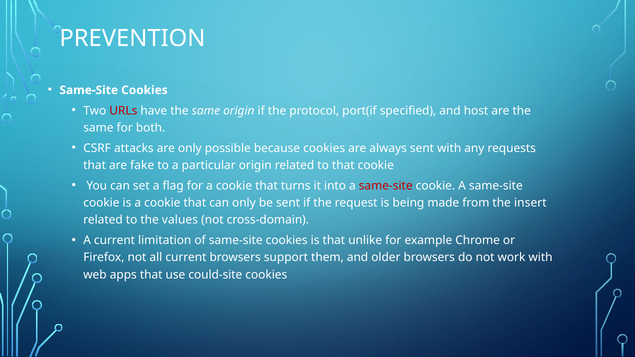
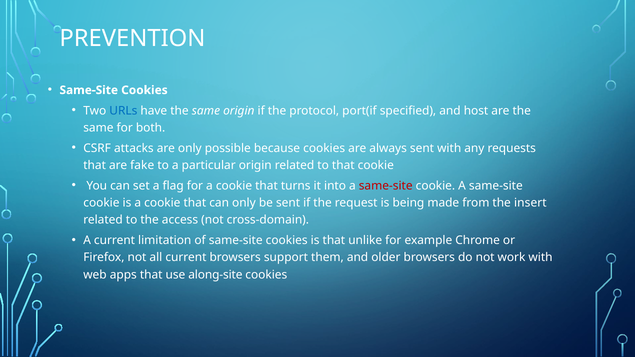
URLs colour: red -> blue (123, 111)
values: values -> access (180, 220)
could-site: could-site -> along-site (215, 275)
